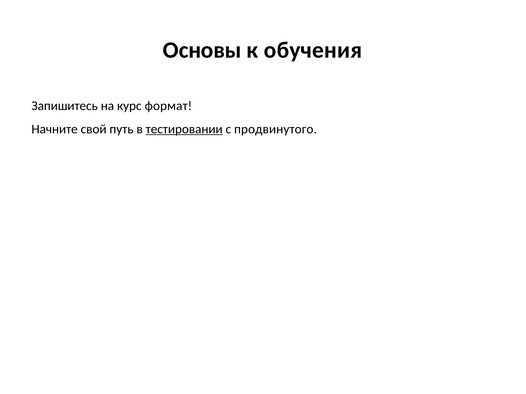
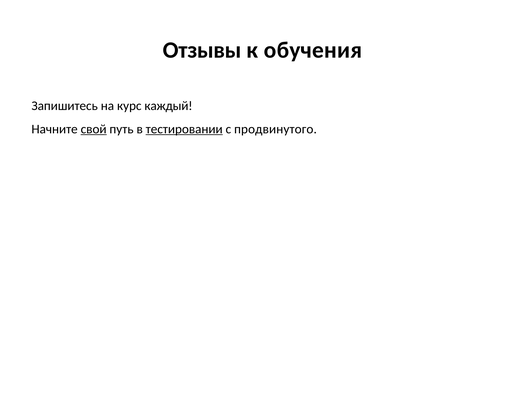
Основы: Основы -> Отзывы (202, 50)
формат: формат -> каждый (169, 106)
свой underline: none -> present (94, 129)
